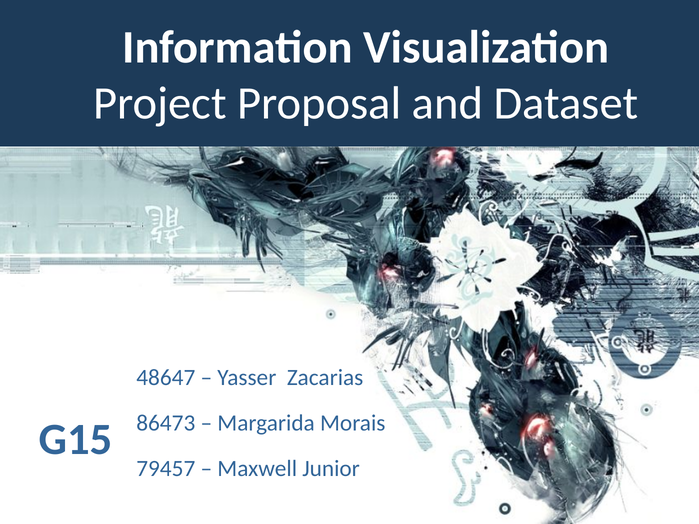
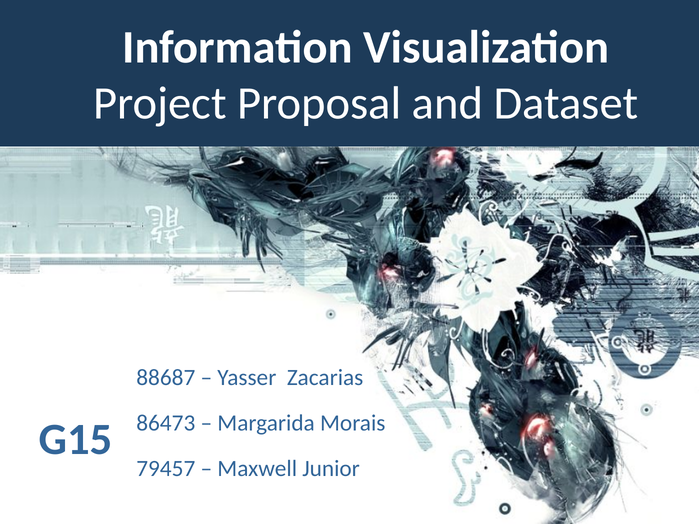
48647: 48647 -> 88687 (166, 378)
